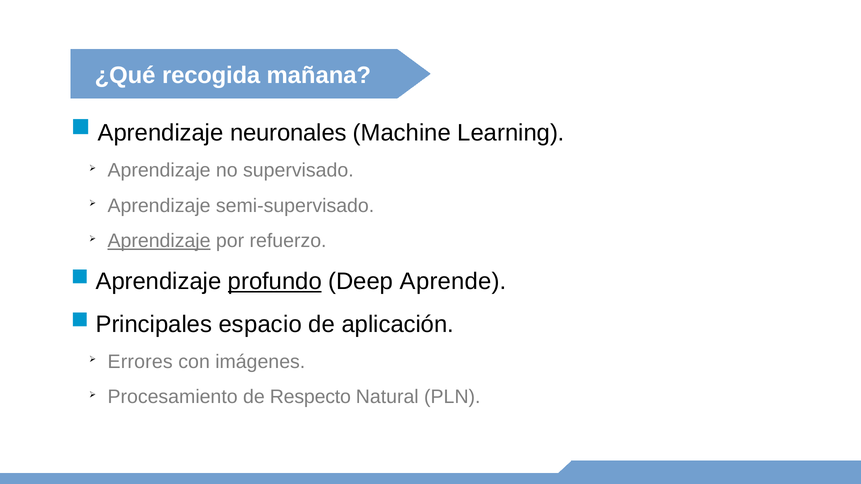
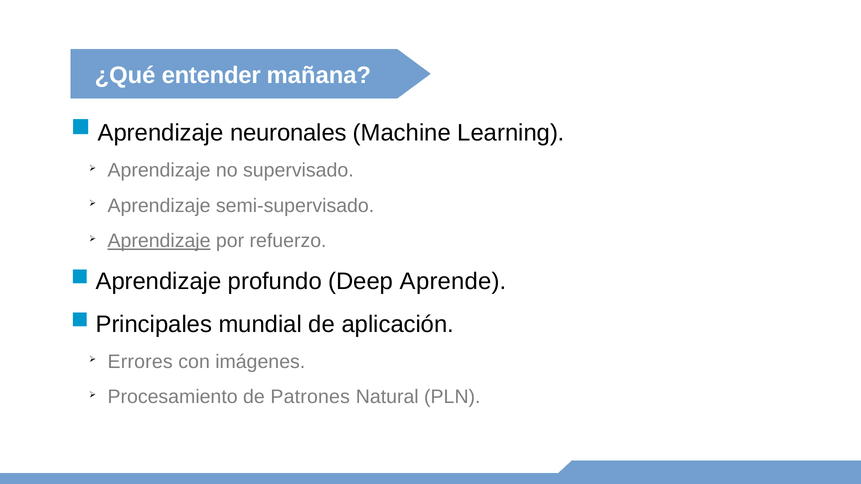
recogida: recogida -> entender (211, 75)
profundo underline: present -> none (275, 282)
espacio: espacio -> mundial (260, 325)
Respecto: Respecto -> Patrones (310, 397)
